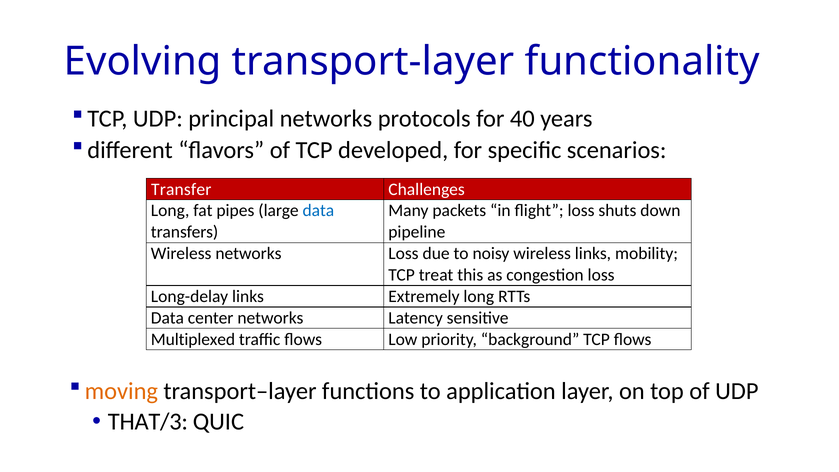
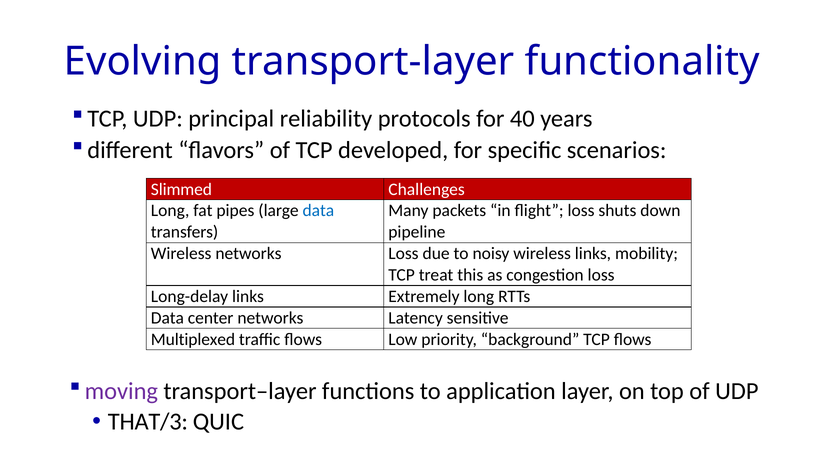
principal networks: networks -> reliability (326, 119)
Transfer: Transfer -> Slimmed (181, 189)
moving colour: orange -> purple (121, 391)
